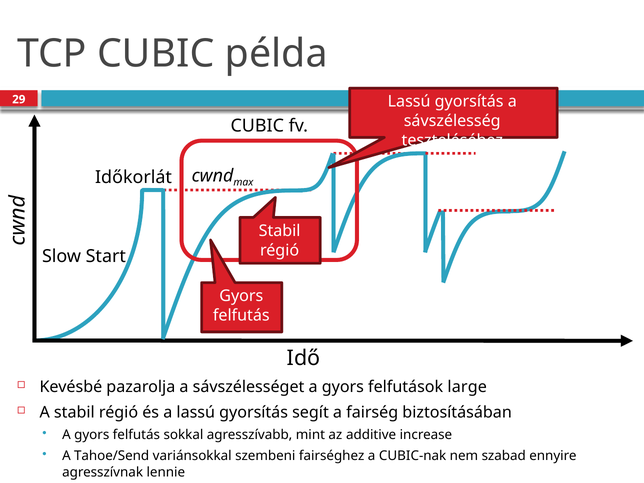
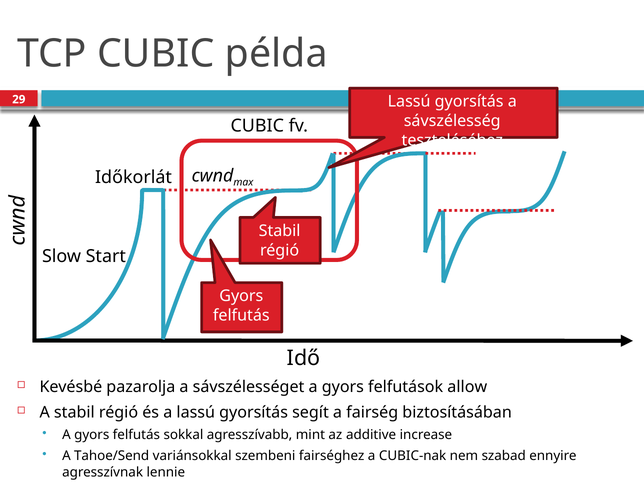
large: large -> allow (467, 387)
